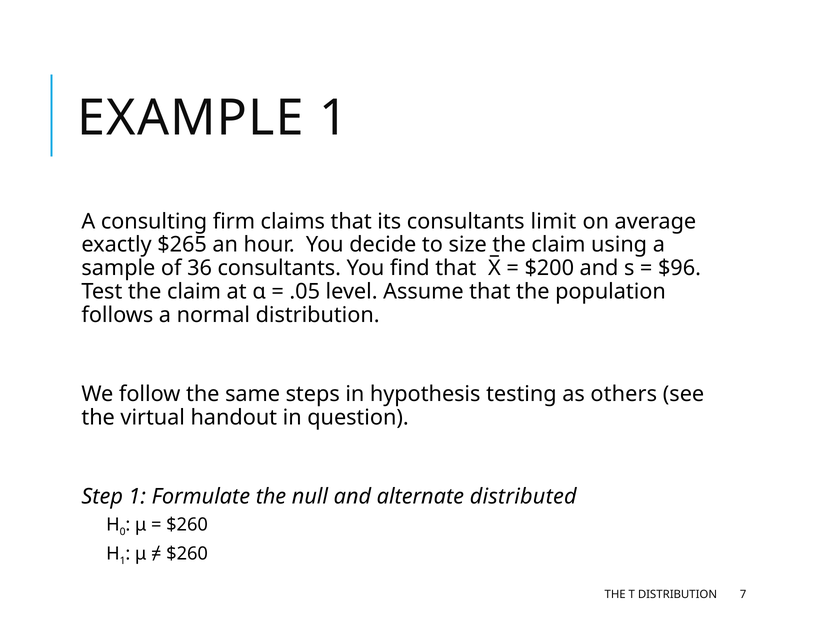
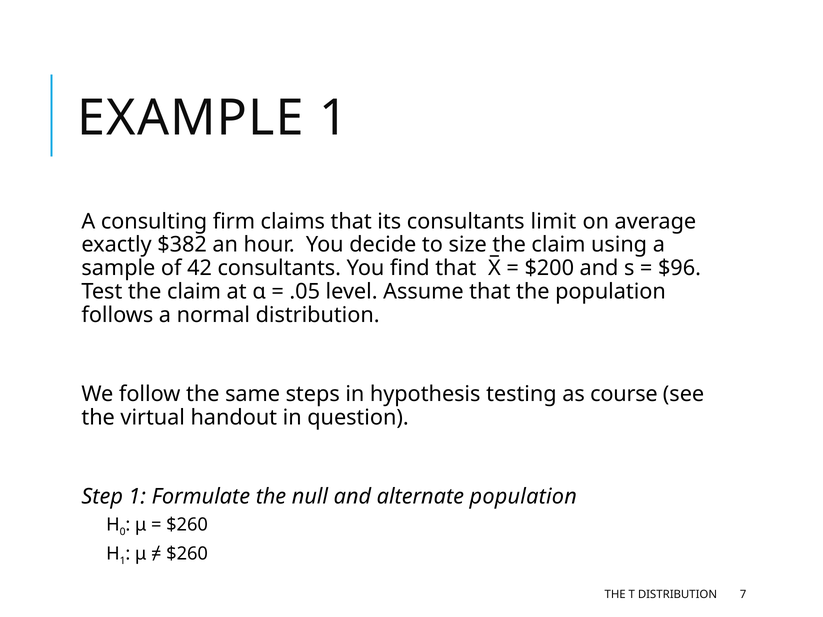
$265: $265 -> $382 (182, 245)
36: 36 -> 42 (200, 268)
others: others -> course (624, 394)
alternate distributed: distributed -> population (523, 497)
